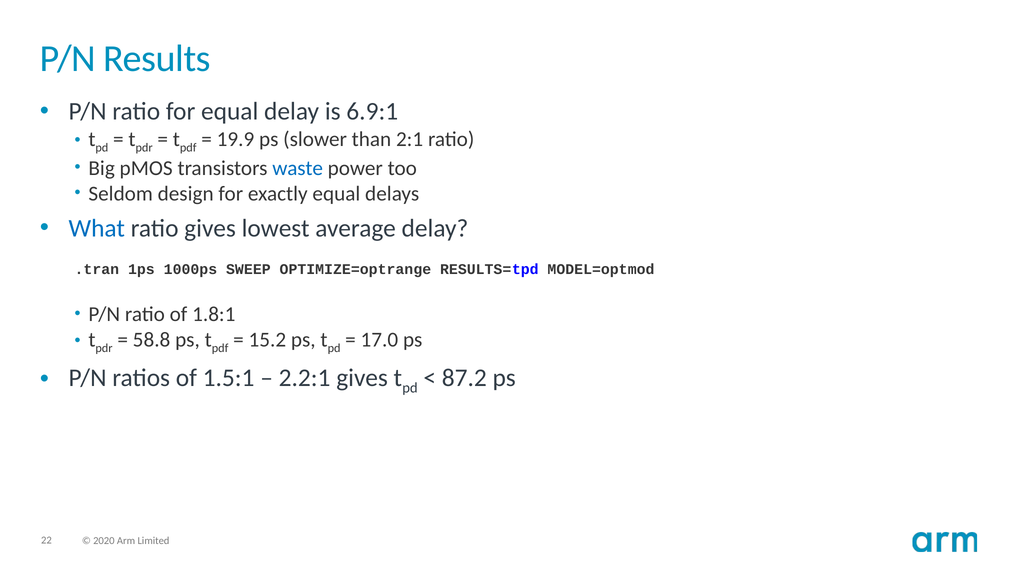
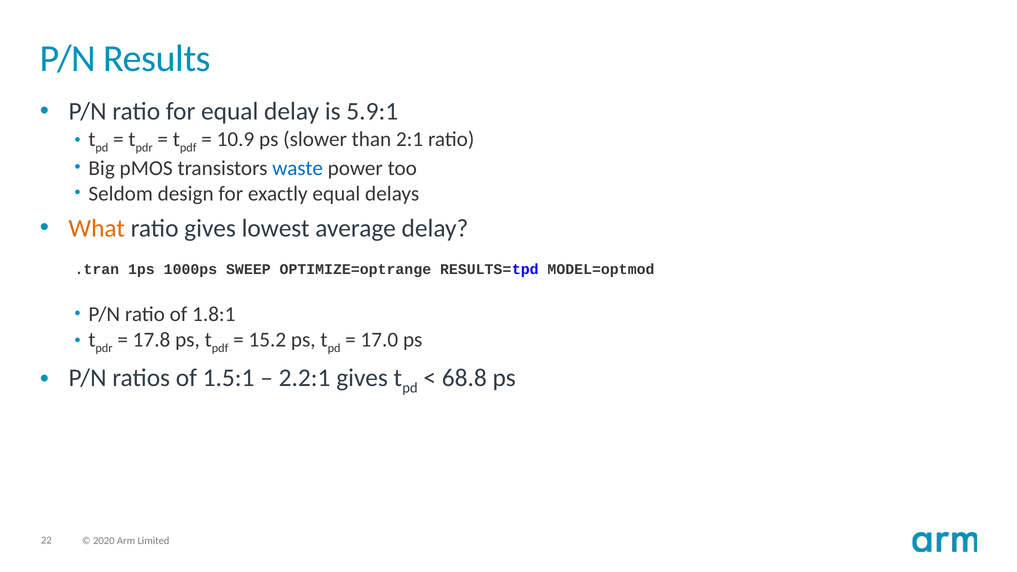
6.9:1: 6.9:1 -> 5.9:1 (372, 112)
19.9: 19.9 -> 10.9 (235, 139)
What colour: blue -> orange (97, 228)
58.8: 58.8 -> 17.8 (152, 340)
87.2: 87.2 -> 68.8 (464, 378)
